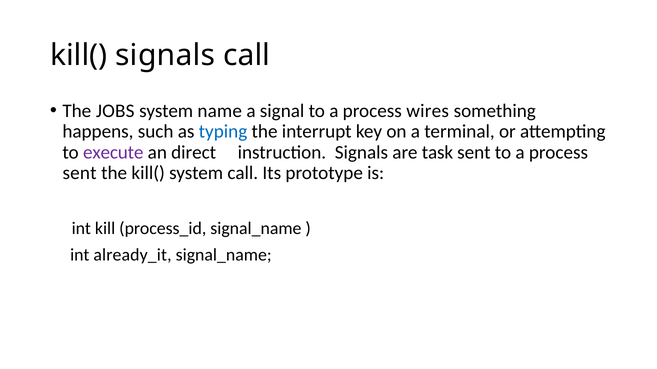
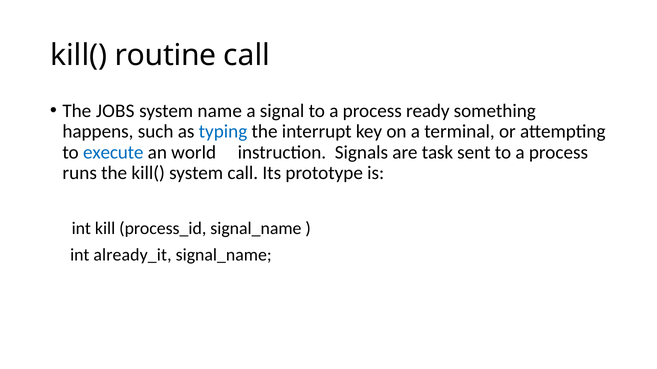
kill( signals: signals -> routine (166, 55)
wires: wires -> ready (428, 111)
execute colour: purple -> blue (113, 152)
direct: direct -> world (194, 152)
sent: sent -> runs (80, 173)
